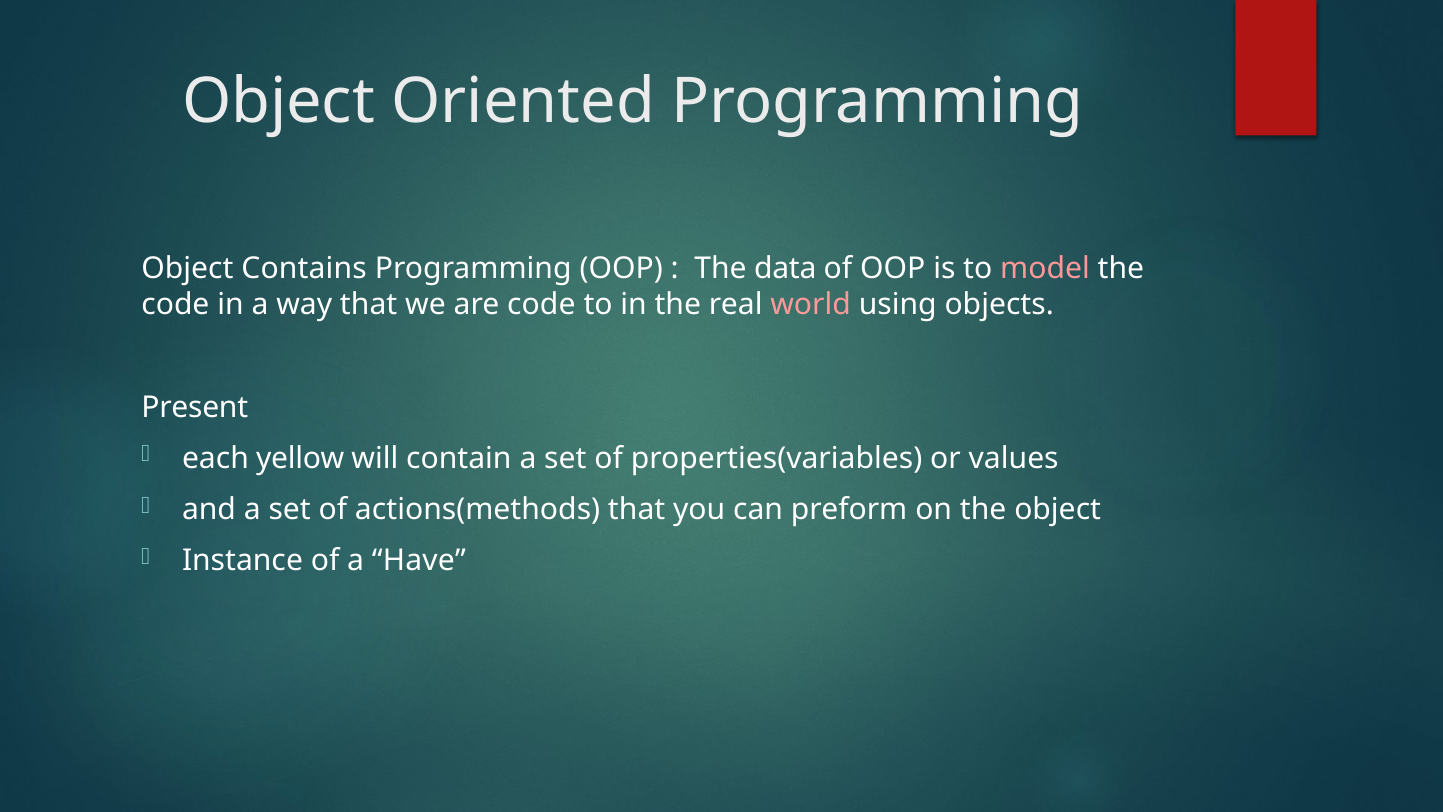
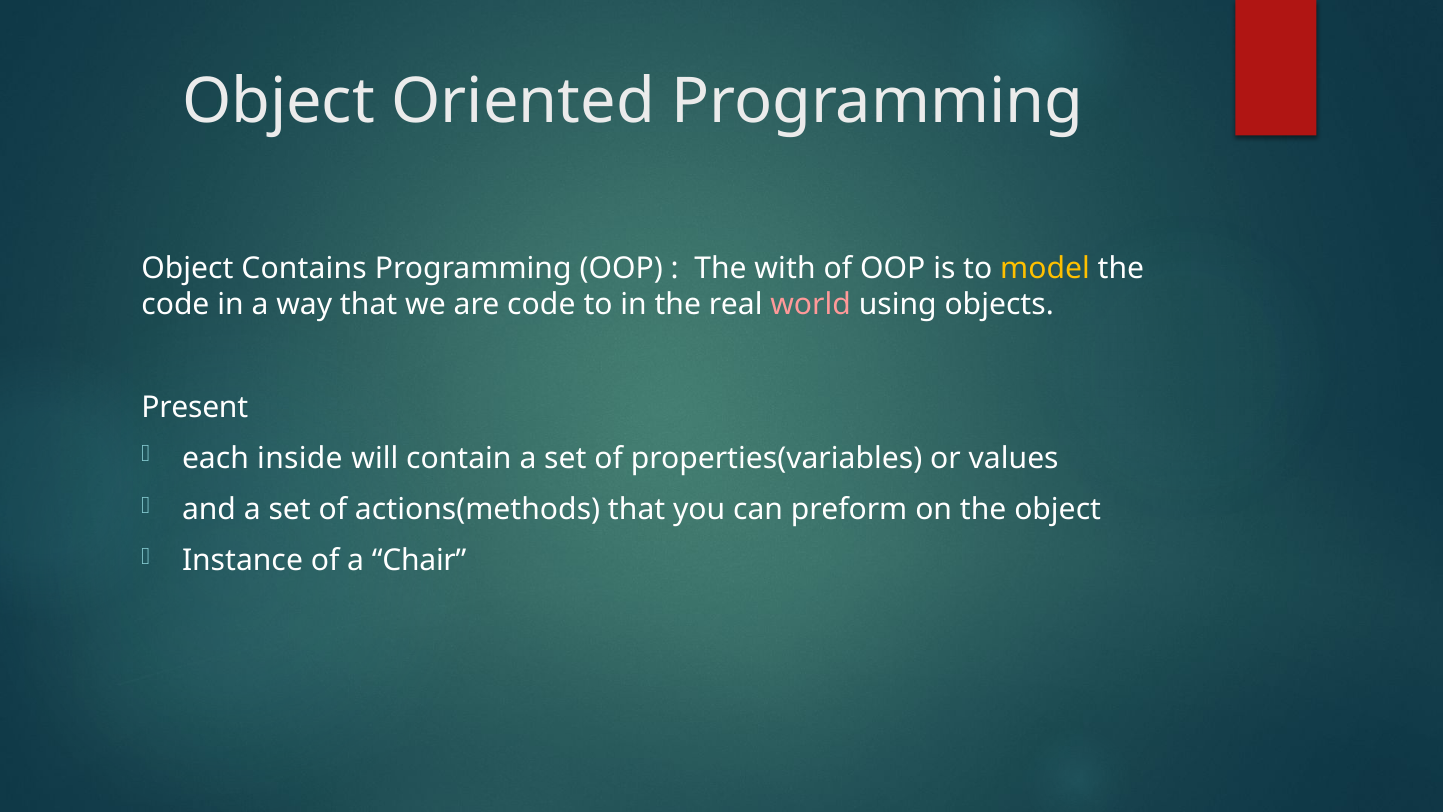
data: data -> with (785, 269)
model colour: pink -> yellow (1045, 269)
yellow: yellow -> inside (300, 458)
Have: Have -> Chair (419, 561)
